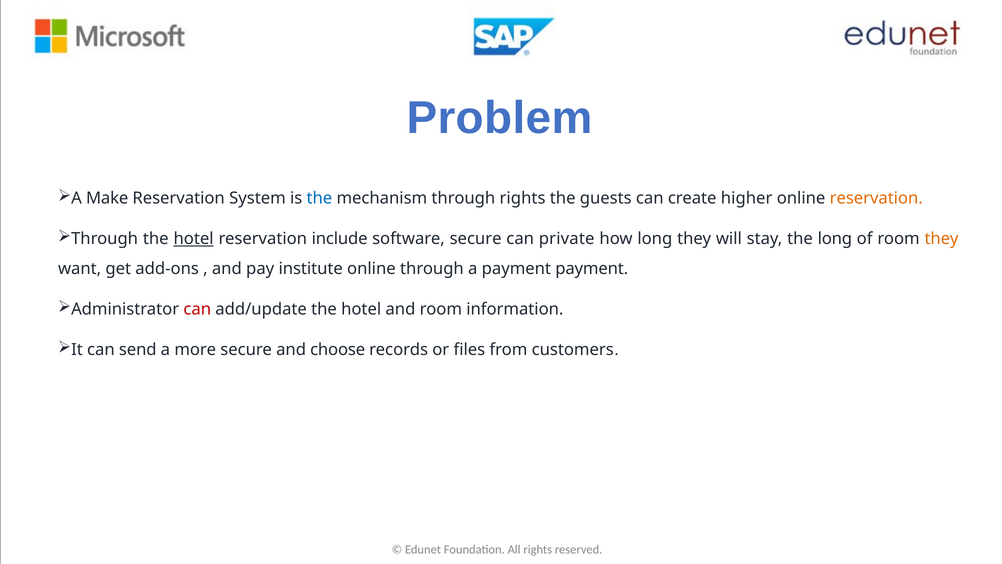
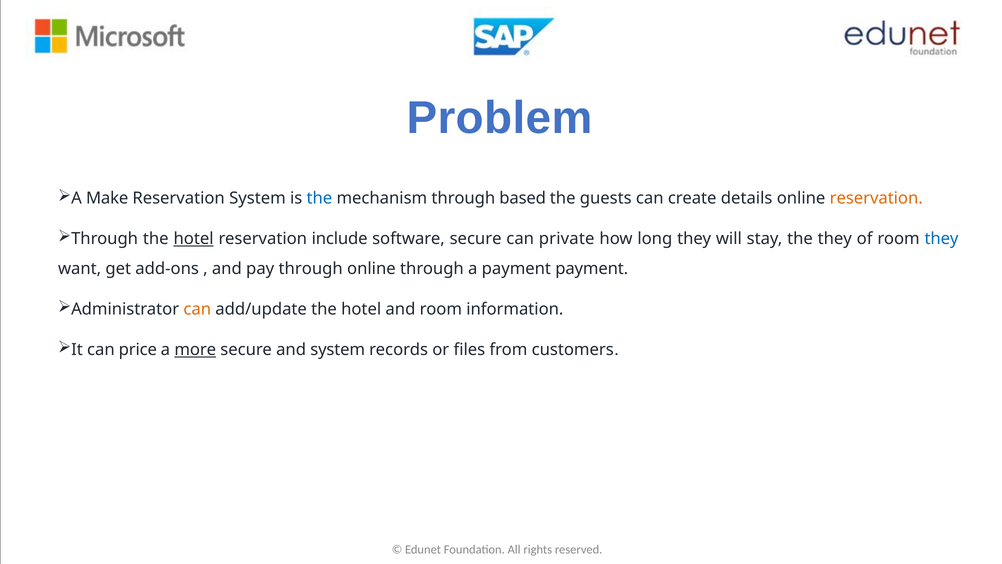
through rights: rights -> based (523, 198)
higher: higher -> details (747, 198)
the long: long -> they (835, 239)
they colour: orange -> blue (942, 239)
pay institute: institute -> through (311, 269)
can colour: red -> orange (197, 309)
send: send -> price (138, 350)
more underline: none -> present (195, 350)
and choose: choose -> system (338, 350)
